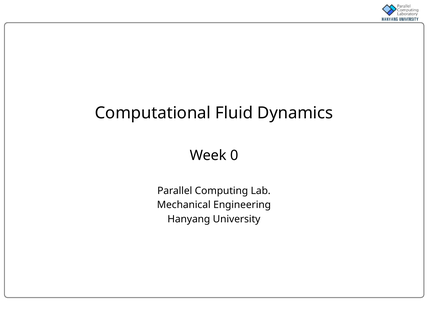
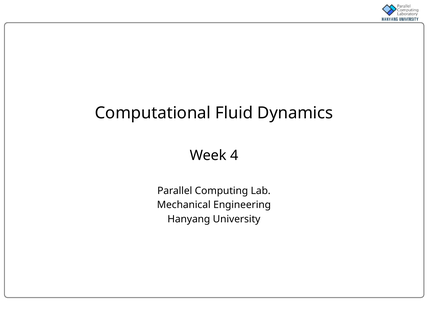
0: 0 -> 4 (234, 155)
